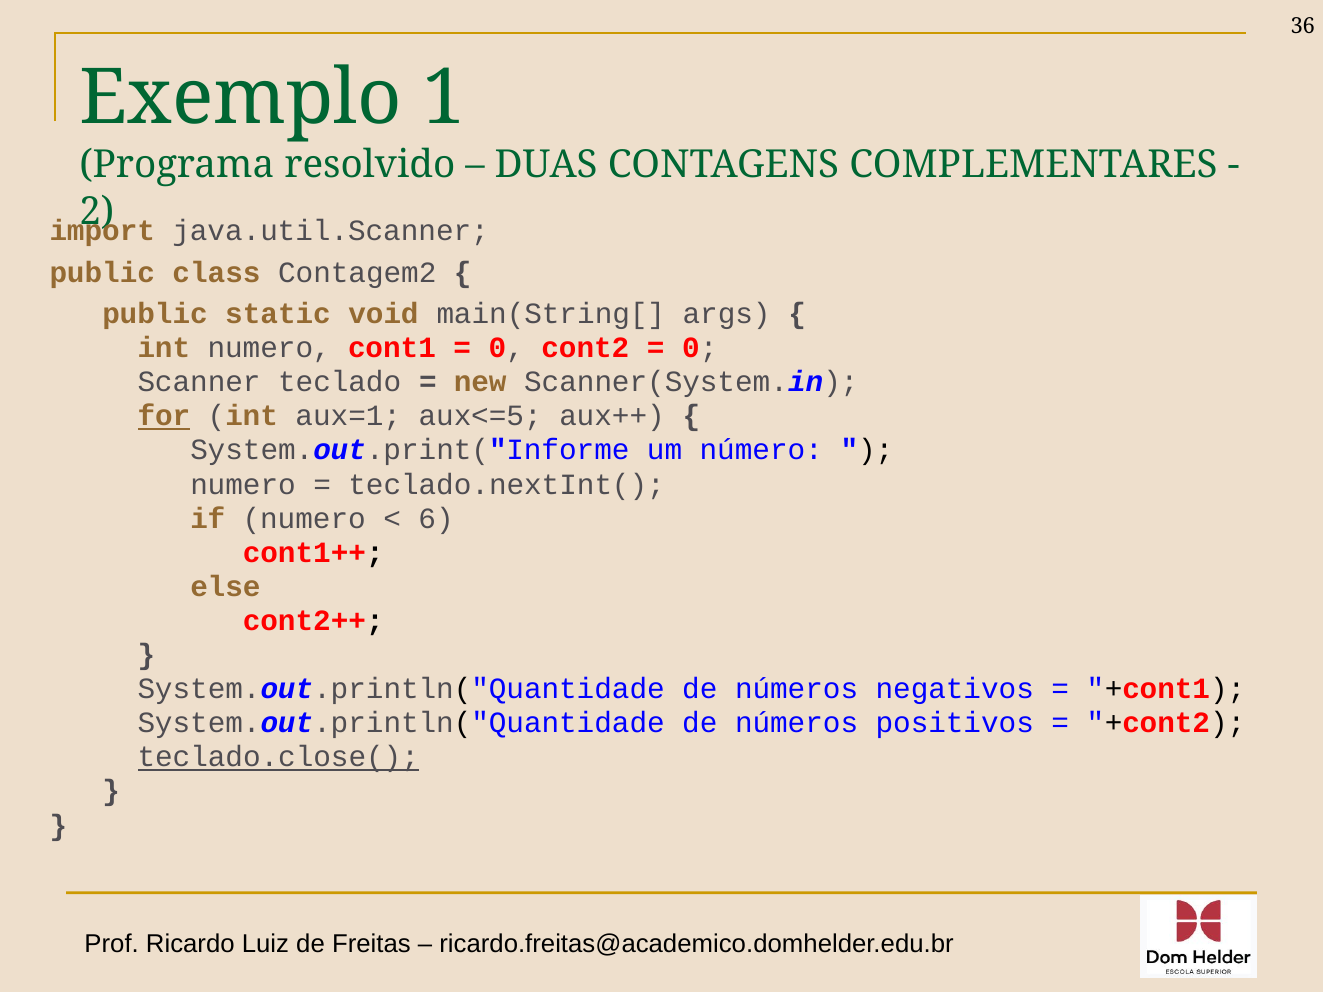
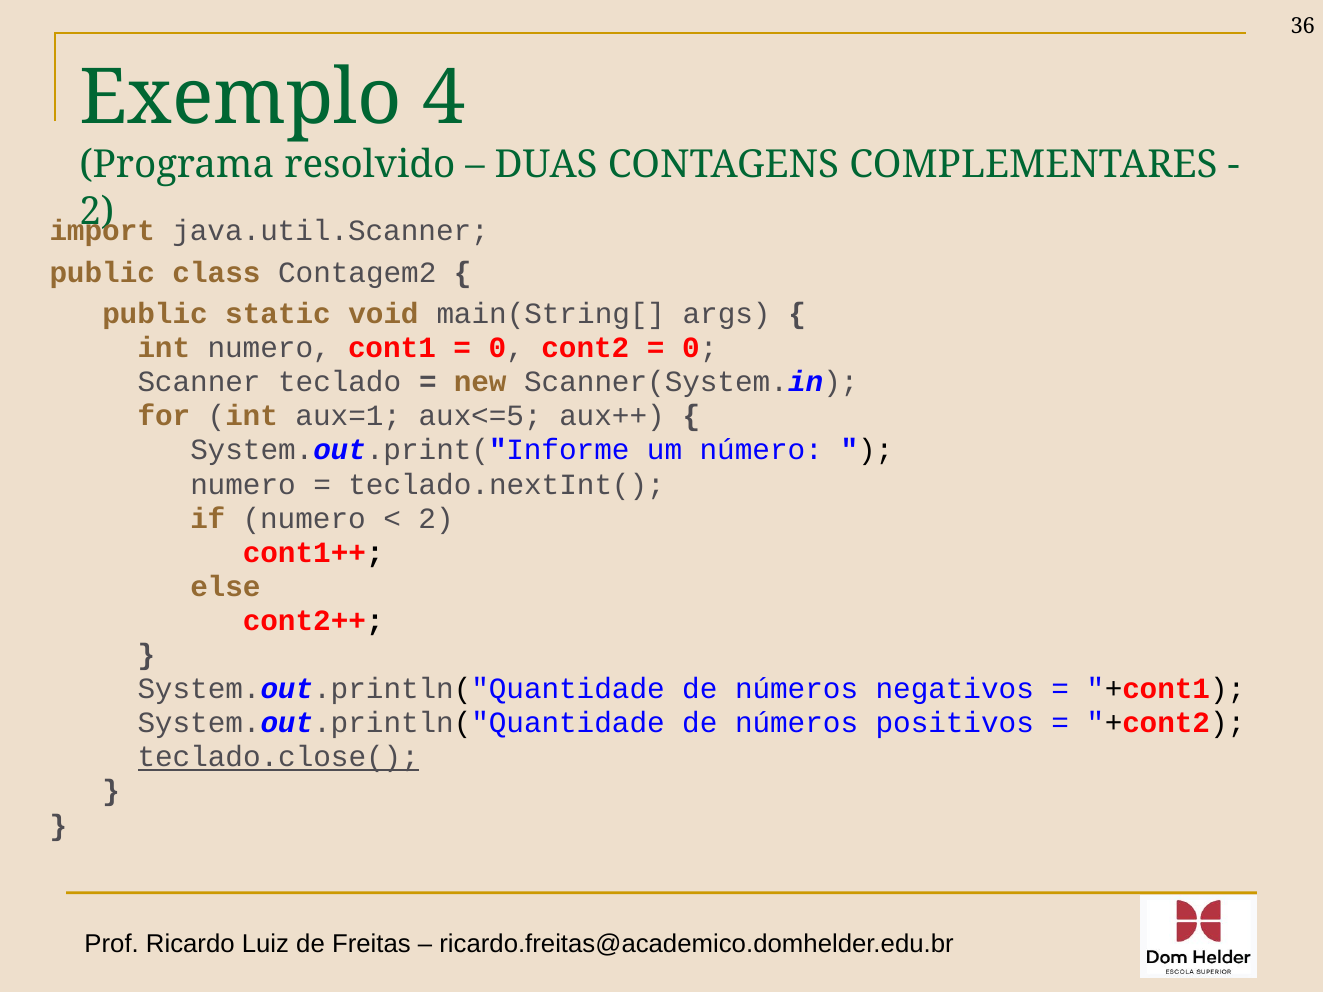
1: 1 -> 4 (444, 99)
for underline: present -> none (164, 416)
6: 6 -> 2 (436, 519)
